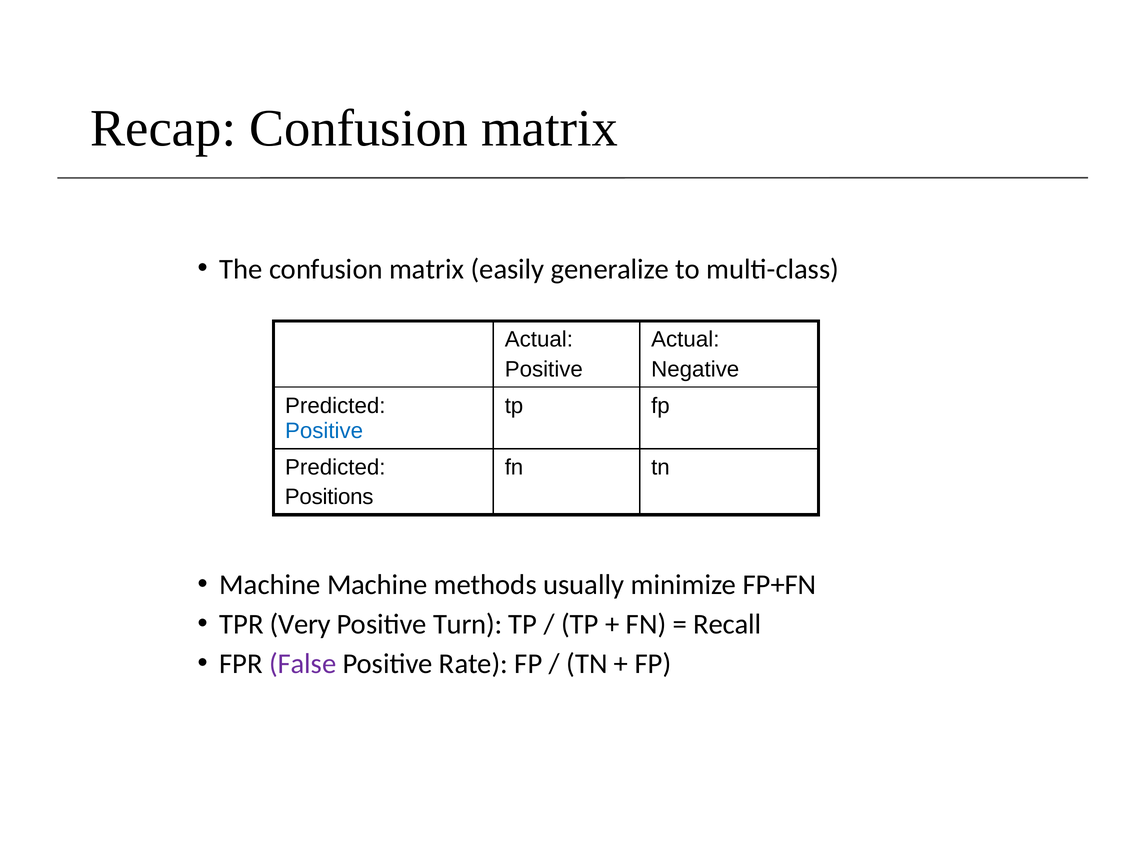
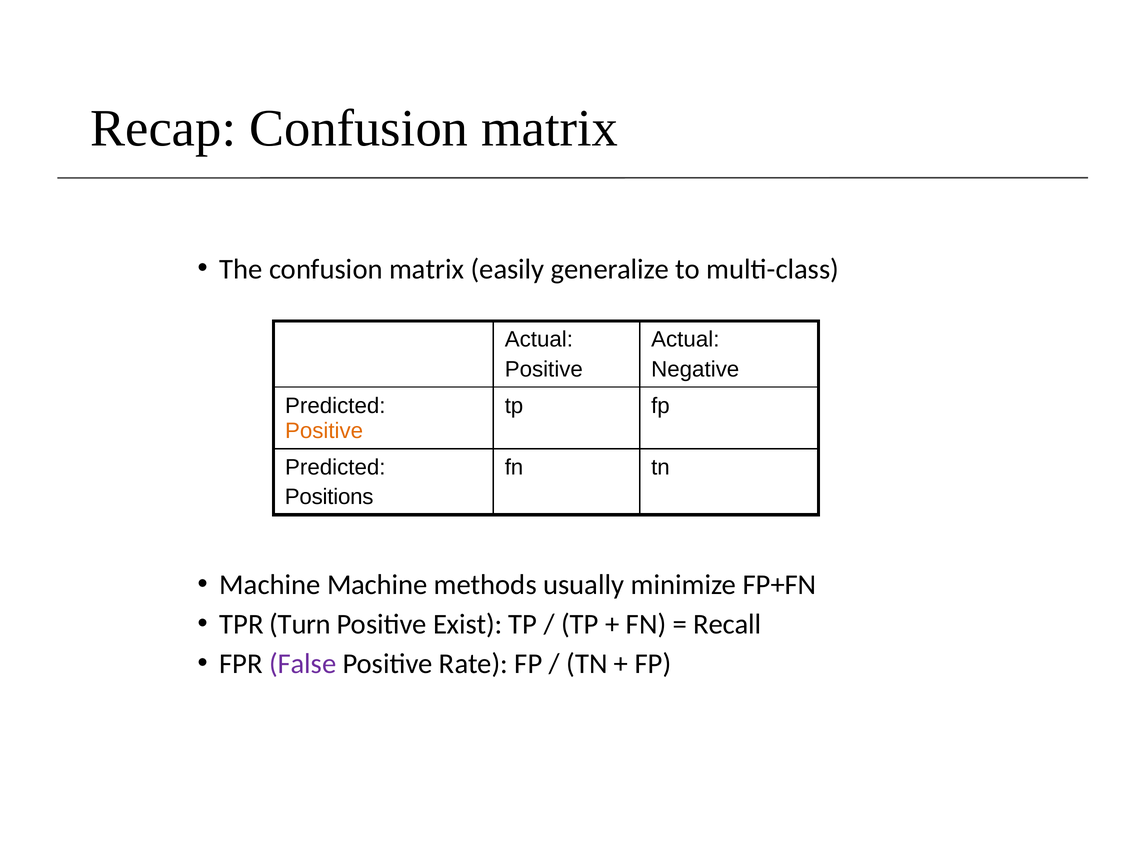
Positive colour: blue -> orange (324, 431)
Very: Very -> Turn (300, 625)
Turn: Turn -> Exist (468, 625)
